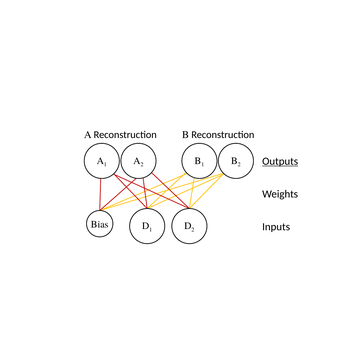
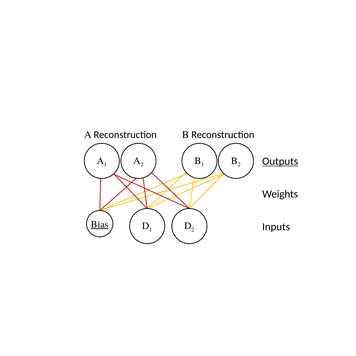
Bias underline: none -> present (100, 224)
